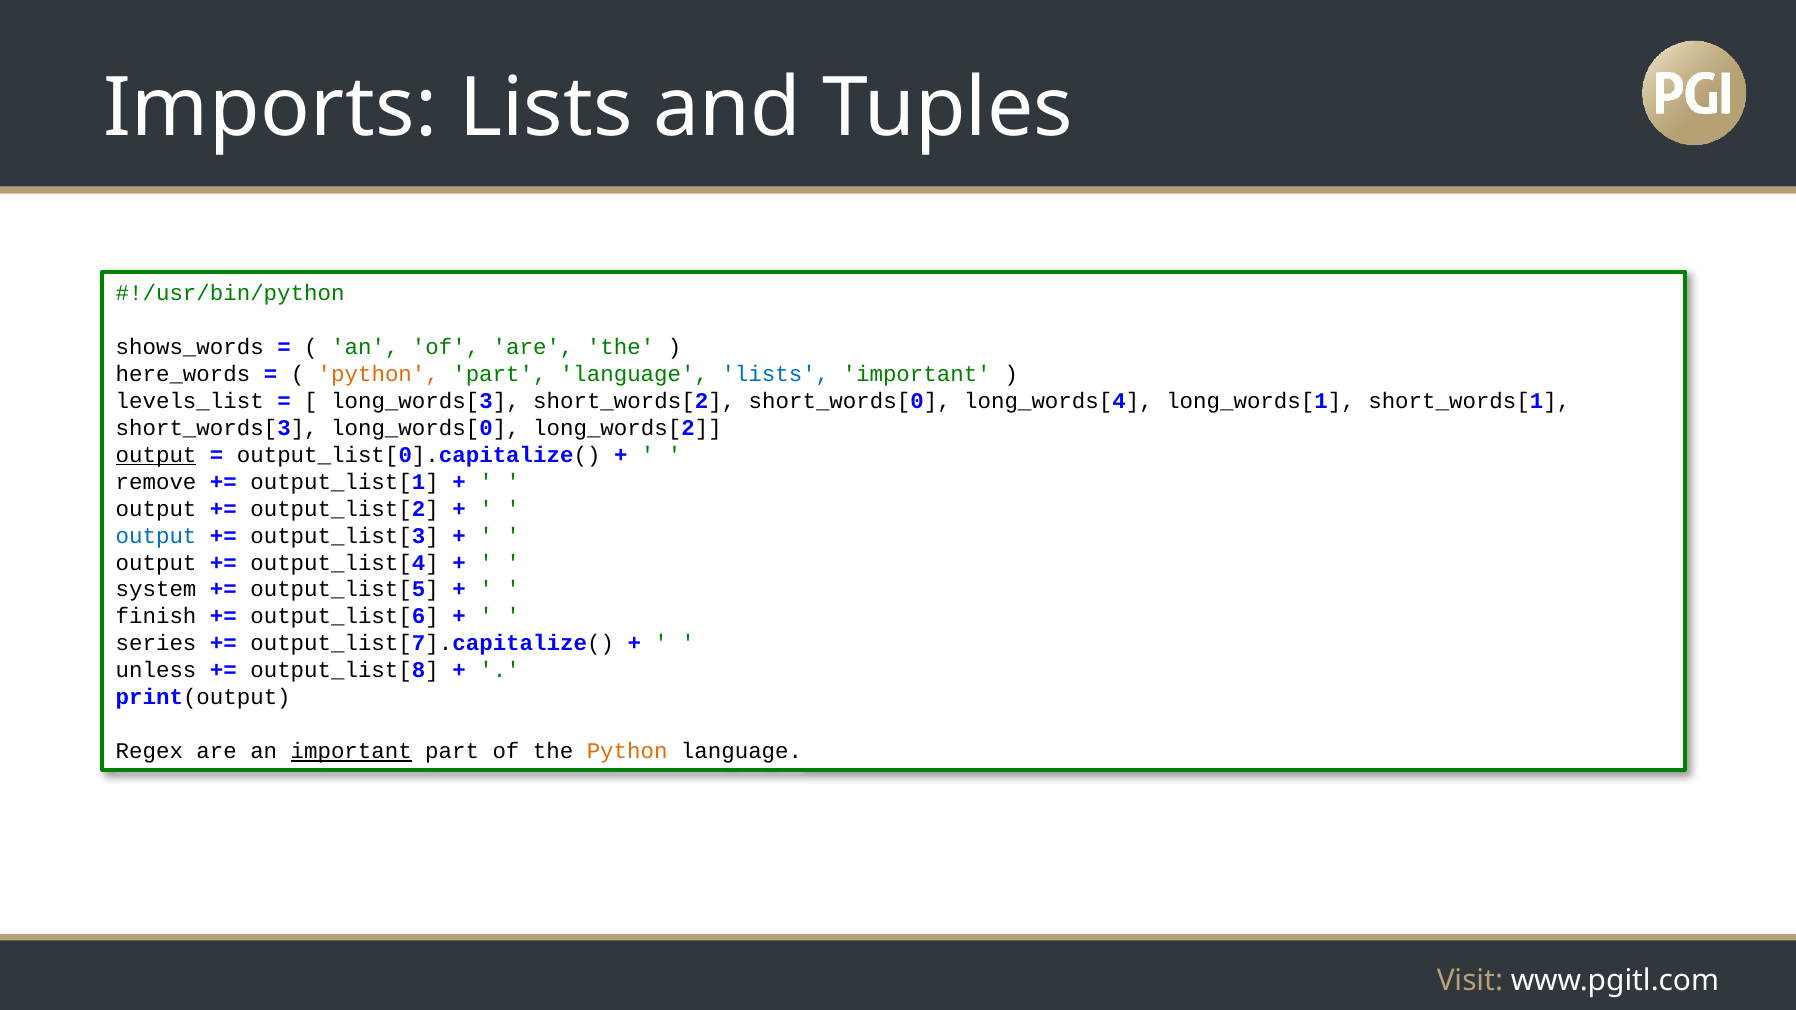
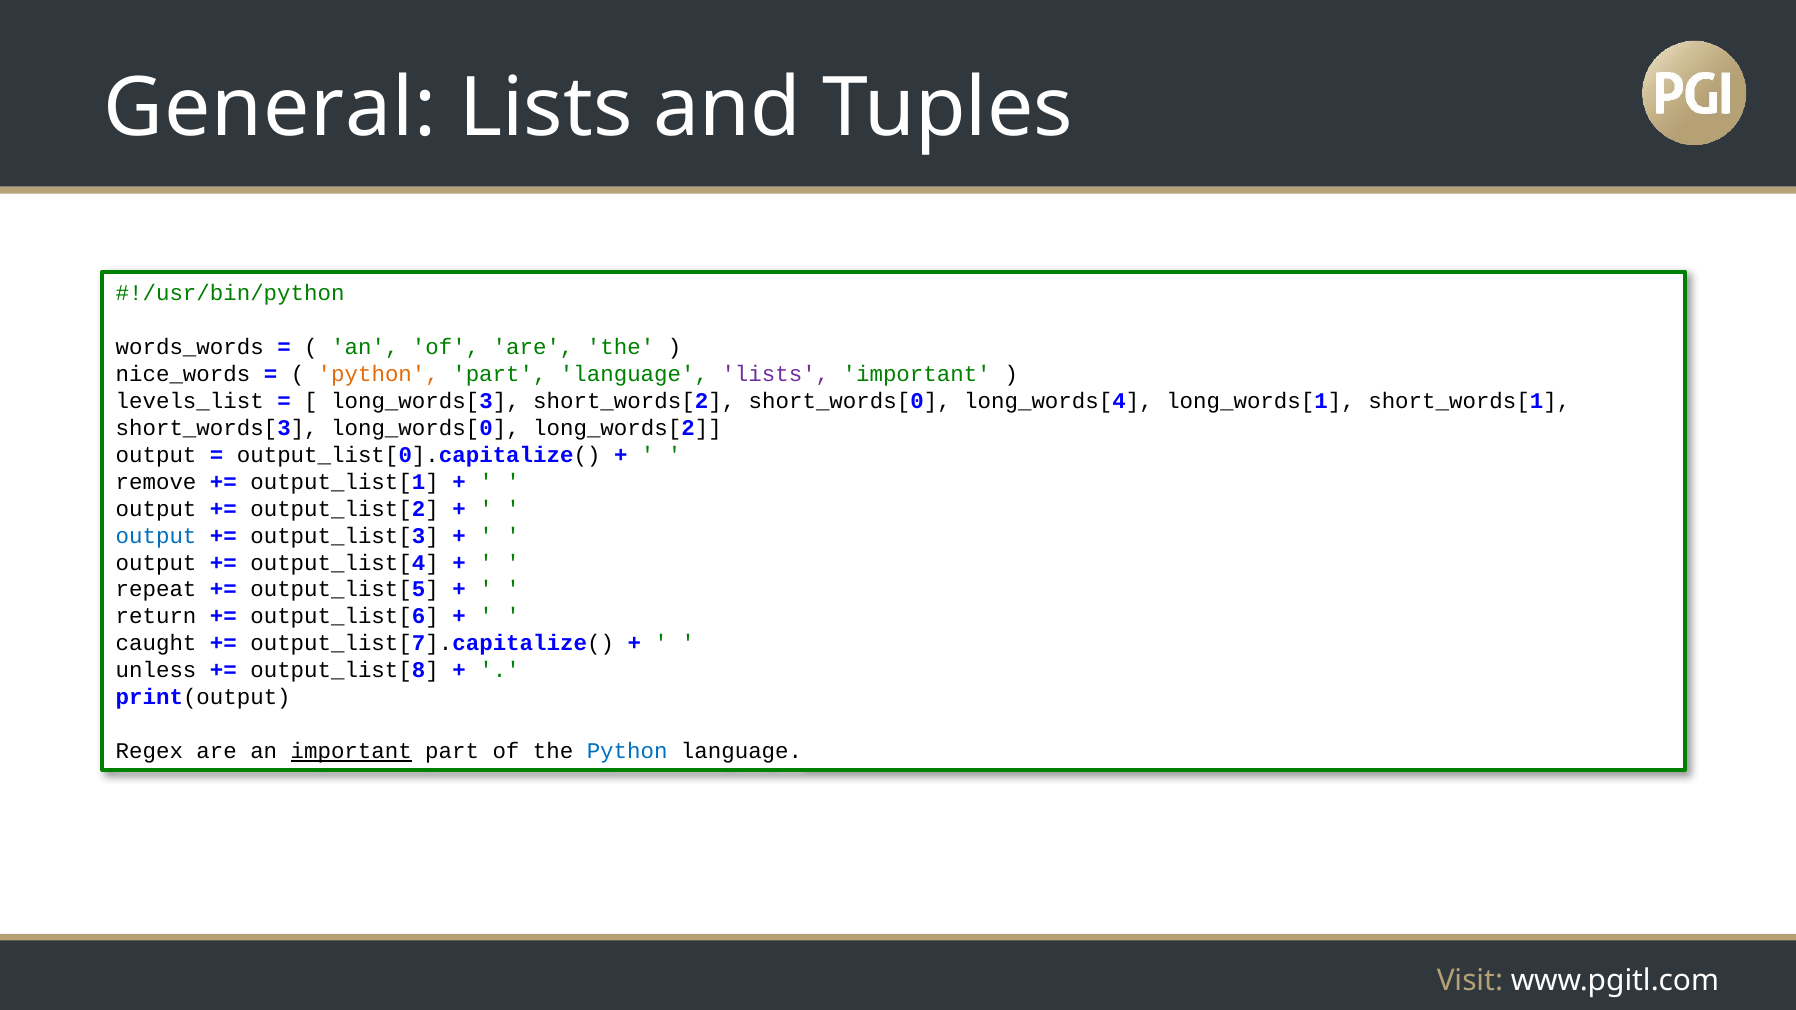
Imports: Imports -> General (270, 108)
shows_words: shows_words -> words_words (190, 347)
here_words: here_words -> nice_words (183, 374)
lists colour: blue -> purple (775, 374)
output underline: present -> none (156, 455)
system: system -> repeat (156, 590)
finish: finish -> return (156, 617)
series: series -> caught (156, 644)
Python colour: orange -> blue (627, 751)
